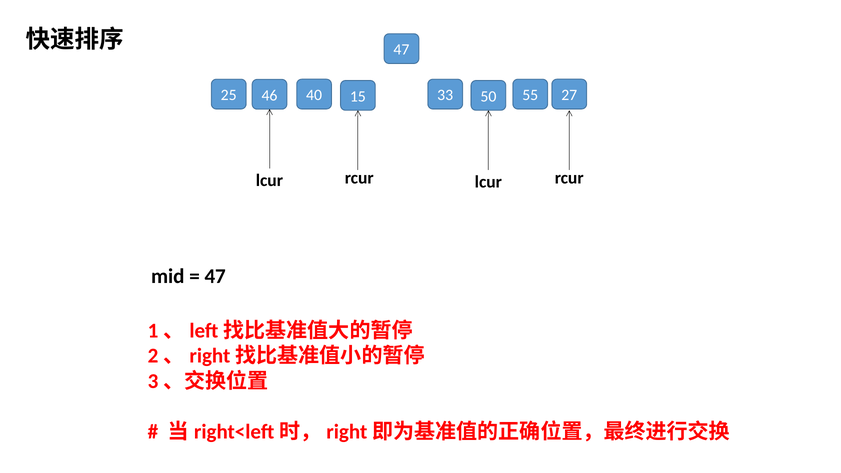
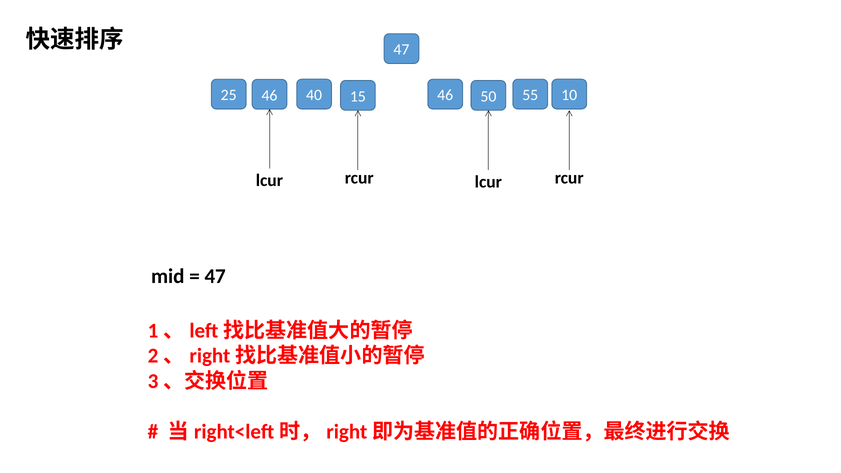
27: 27 -> 10 (569, 95)
15 33: 33 -> 46 (445, 95)
